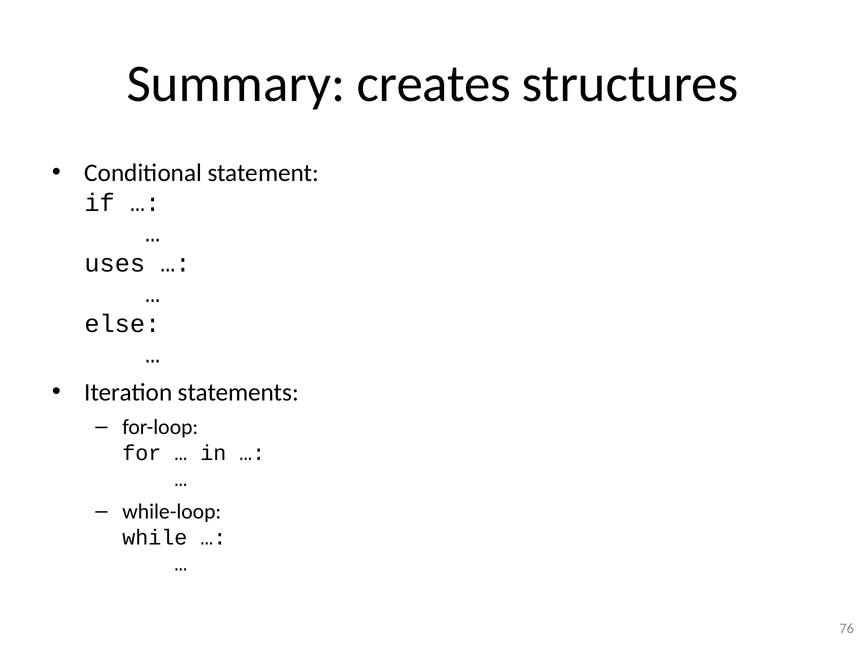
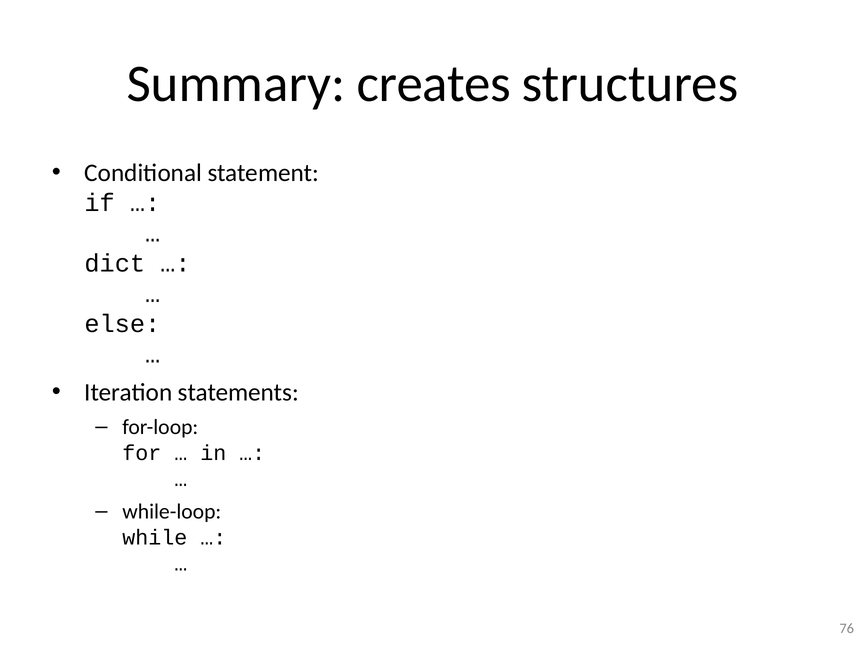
uses: uses -> dict (115, 264)
